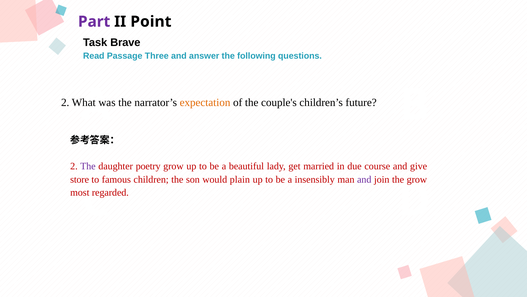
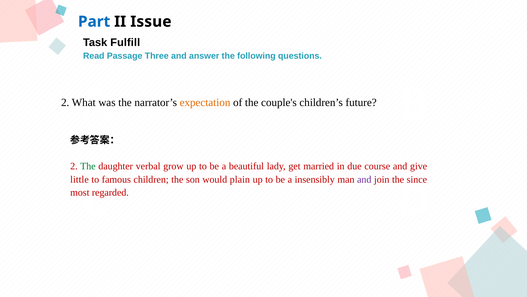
Part colour: purple -> blue (94, 22)
Point: Point -> Issue (151, 22)
Brave: Brave -> Fulfill (125, 42)
The colour: purple -> green (88, 166)
poetry: poetry -> verbal (148, 166)
store: store -> little (79, 179)
the grow: grow -> since (417, 179)
